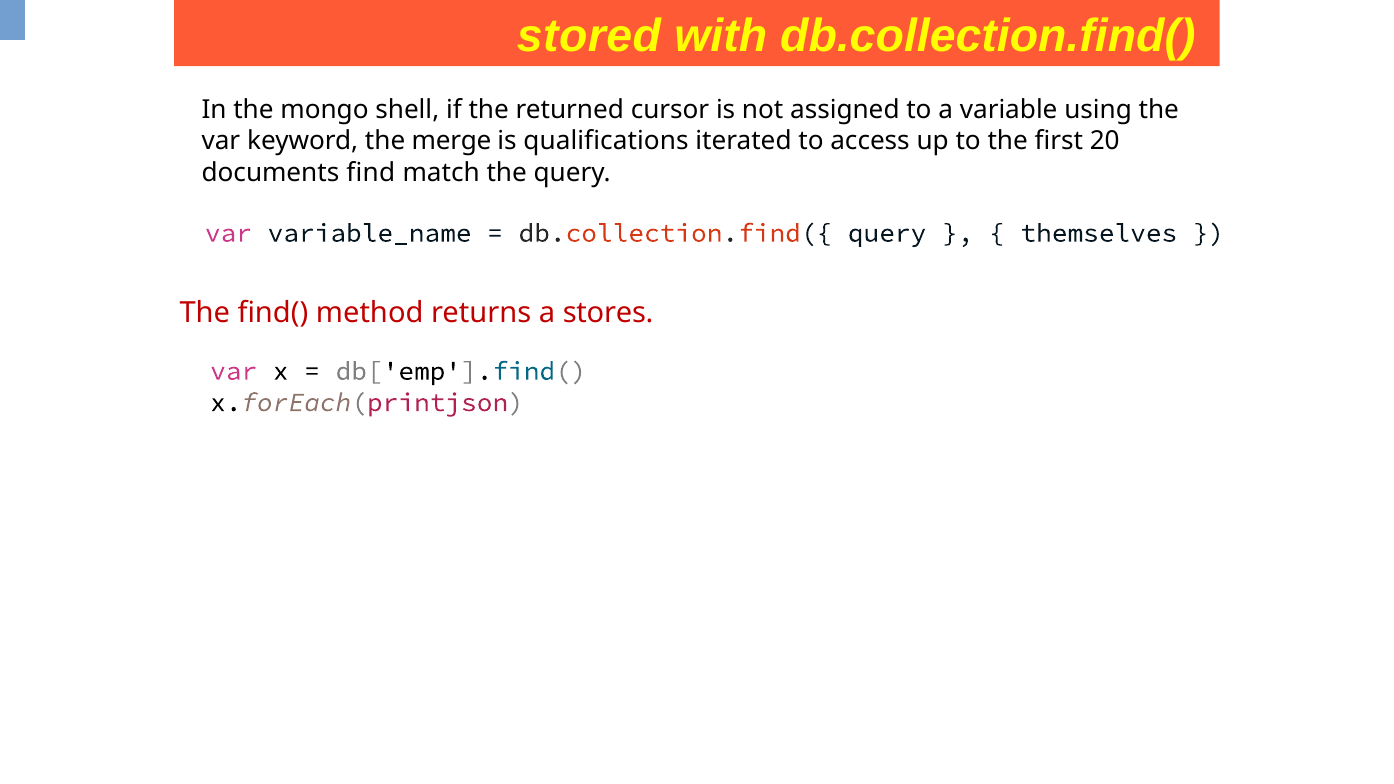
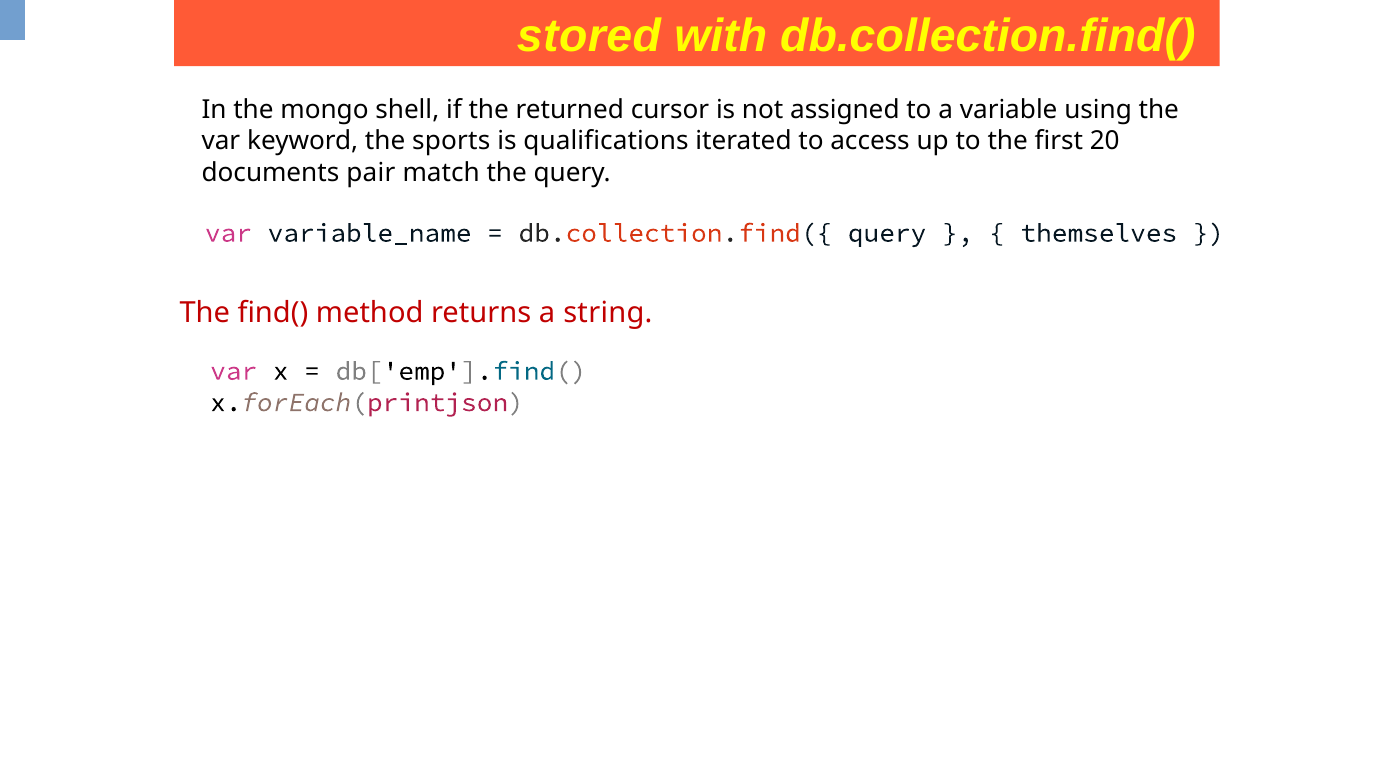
merge: merge -> sports (451, 141)
find: find -> pair (371, 172)
stores: stores -> string (608, 313)
